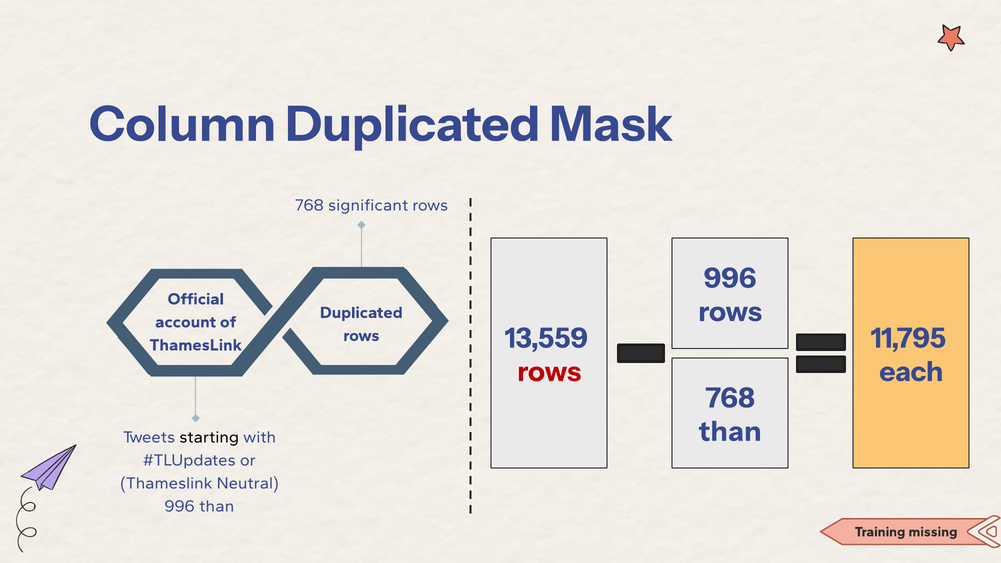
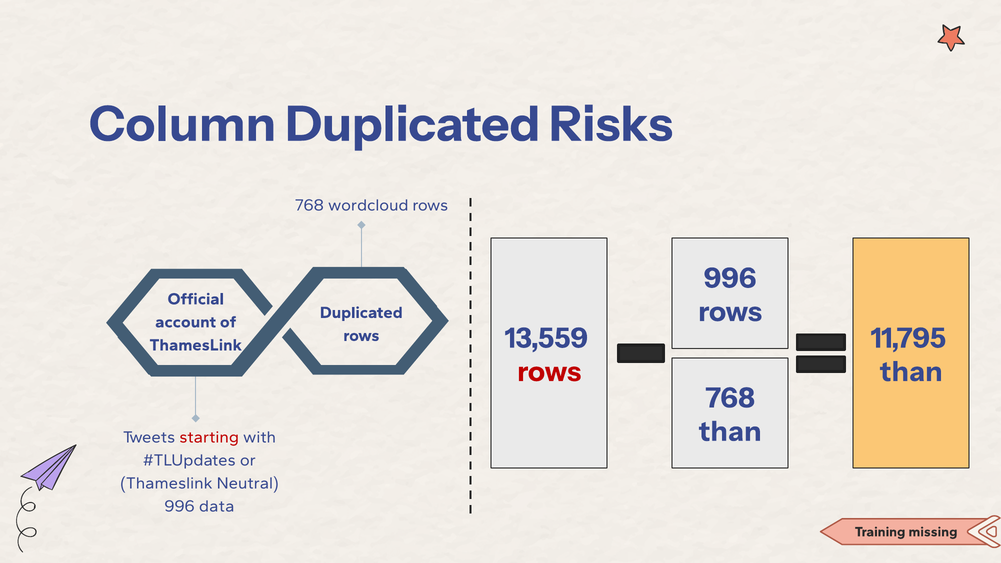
Mask: Mask -> Risks (611, 125)
significant: significant -> wordcloud (368, 205)
each: each -> than (911, 372)
starting colour: black -> red (209, 437)
996 than: than -> data (217, 506)
